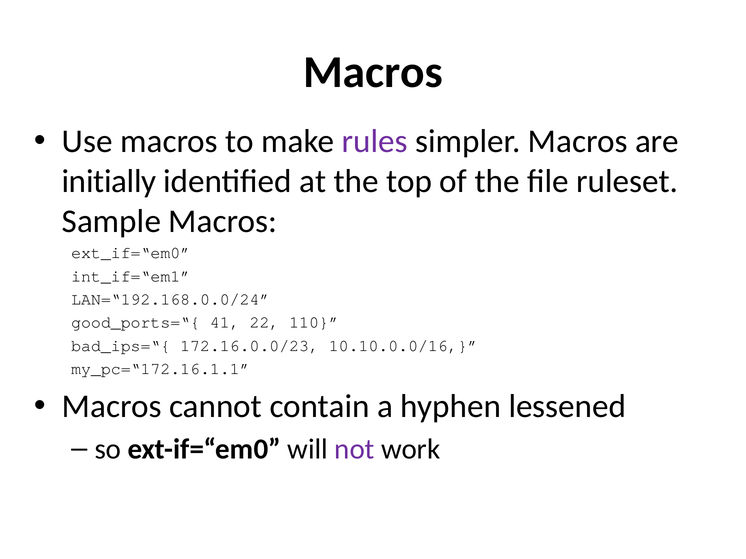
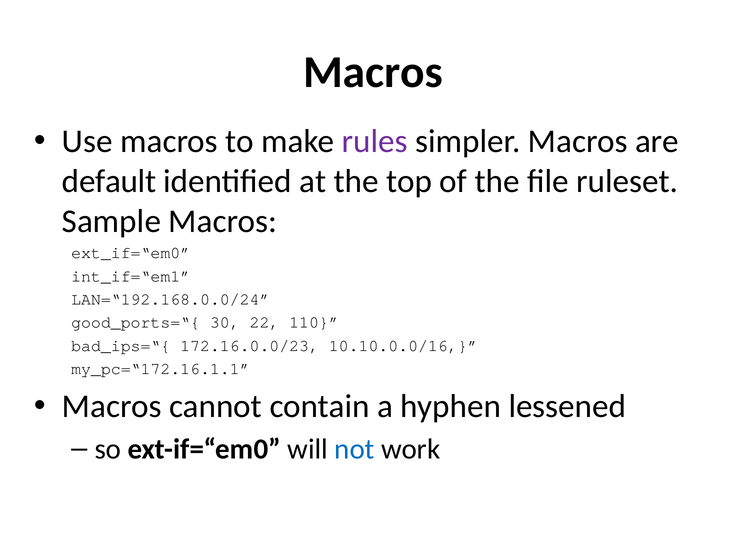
initially: initially -> default (109, 181)
41: 41 -> 30 (225, 323)
not colour: purple -> blue (355, 450)
